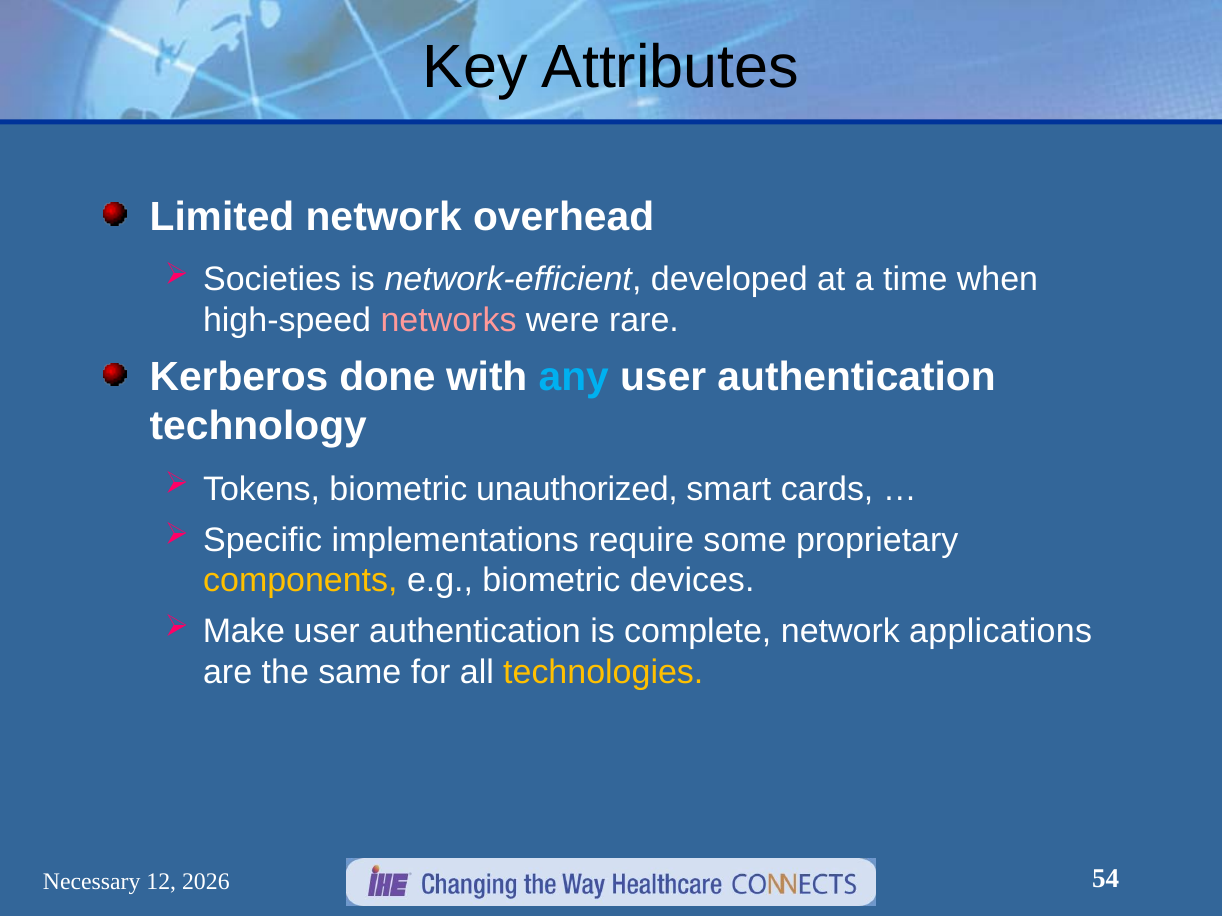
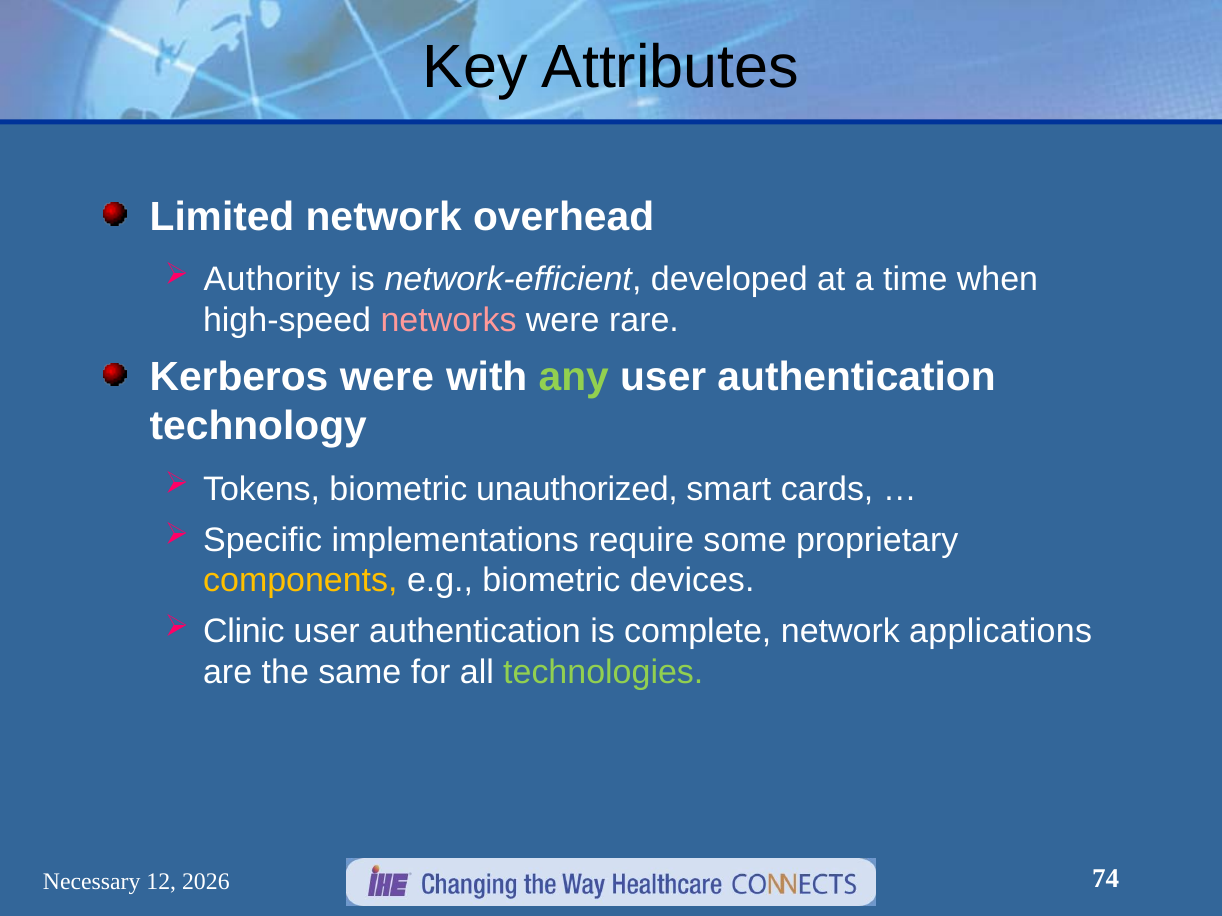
Societies: Societies -> Authority (272, 279)
Kerberos done: done -> were (387, 378)
any colour: light blue -> light green (574, 378)
Make: Make -> Clinic (244, 632)
technologies colour: yellow -> light green (603, 673)
54: 54 -> 74 (1106, 879)
